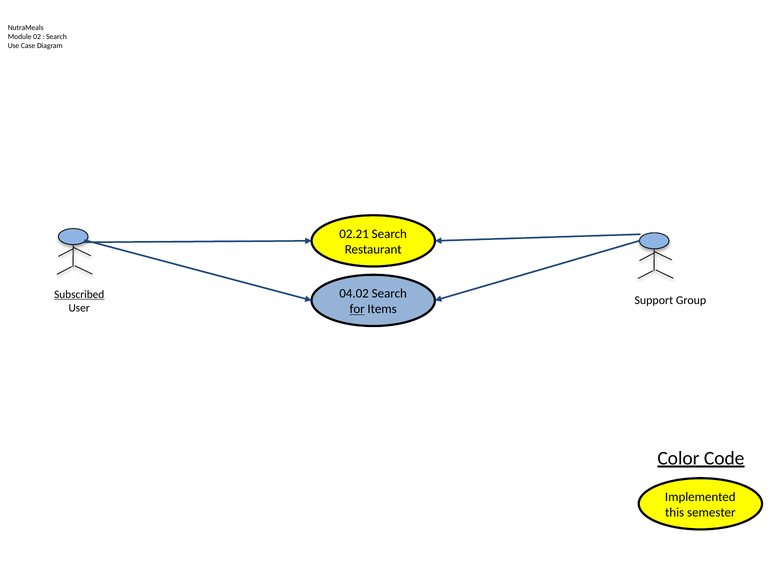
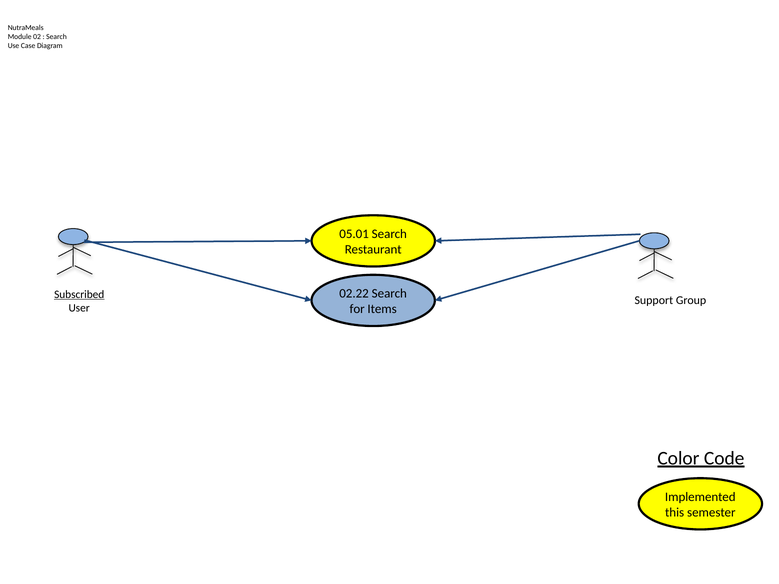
02.21: 02.21 -> 05.01 (354, 234)
04.02: 04.02 -> 02.22 (354, 294)
for underline: present -> none (357, 309)
